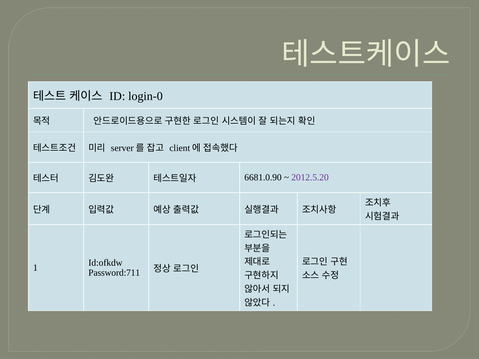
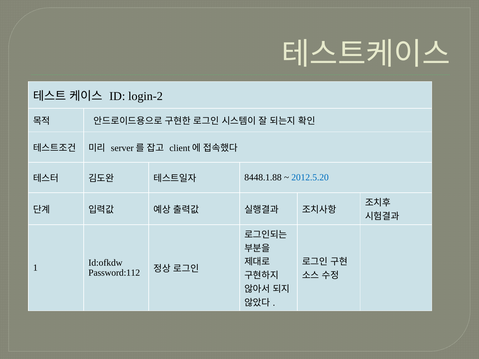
login-0: login-0 -> login-2 (145, 96)
6681.0.90: 6681.0.90 -> 8448.1.88 (263, 178)
2012.5.20 colour: purple -> blue (310, 178)
Password:711: Password:711 -> Password:112 (114, 273)
